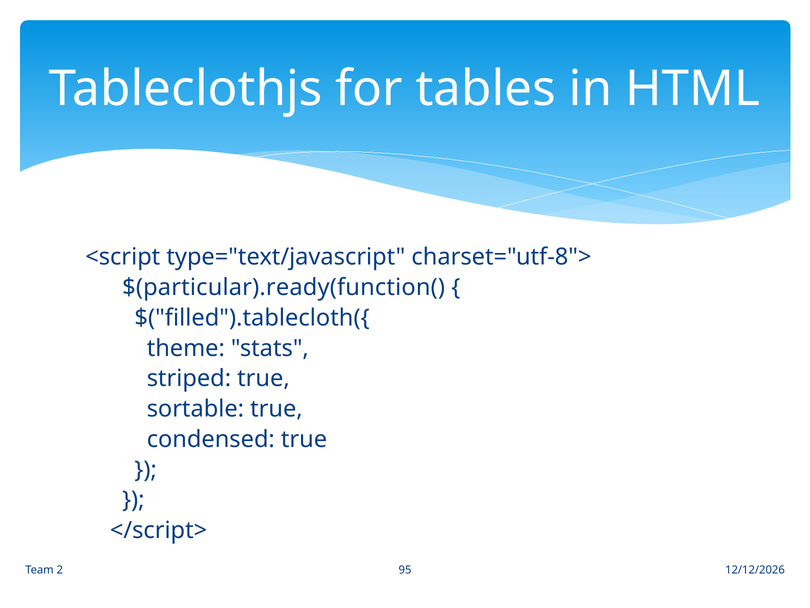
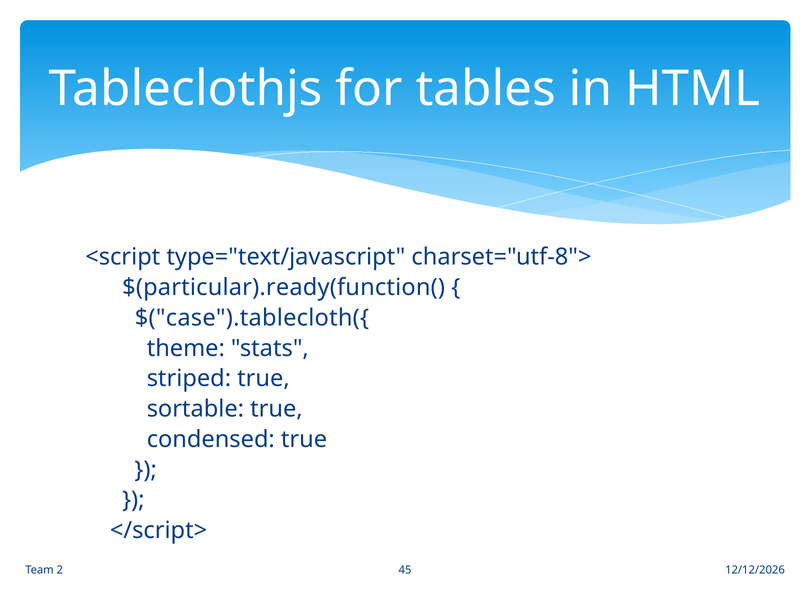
$("filled").tablecloth({: $("filled").tablecloth({ -> $("case").tablecloth({ (252, 318)
95: 95 -> 45 (405, 570)
